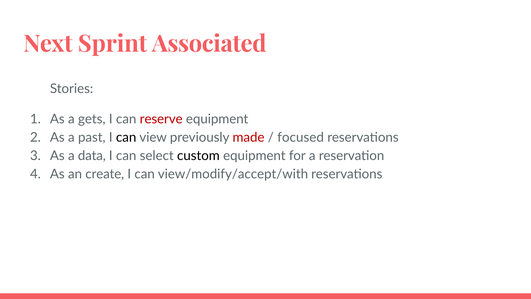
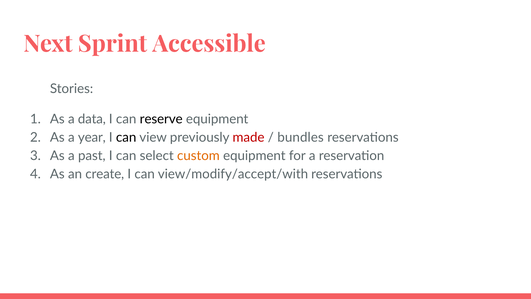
Associated: Associated -> Accessible (209, 44)
gets: gets -> data (92, 119)
reserve colour: red -> black (161, 119)
past: past -> year (92, 137)
focused: focused -> bundles (301, 137)
data: data -> past (92, 155)
custom colour: black -> orange (198, 155)
